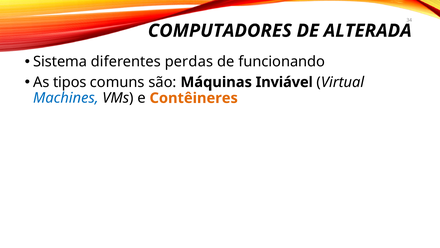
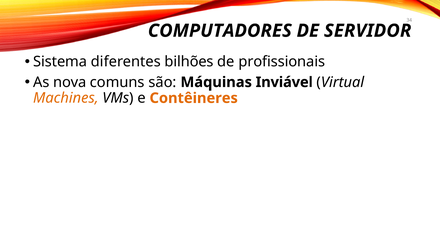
ALTERADA: ALTERADA -> SERVIDOR (368, 31)
perdas: perdas -> bilhões (189, 62)
funcionando: funcionando -> profissionais (282, 62)
tipos: tipos -> nova (70, 82)
Machines colour: blue -> orange (66, 98)
